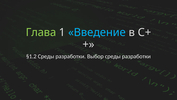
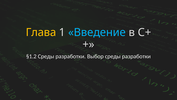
Глава colour: light green -> yellow (41, 32)
